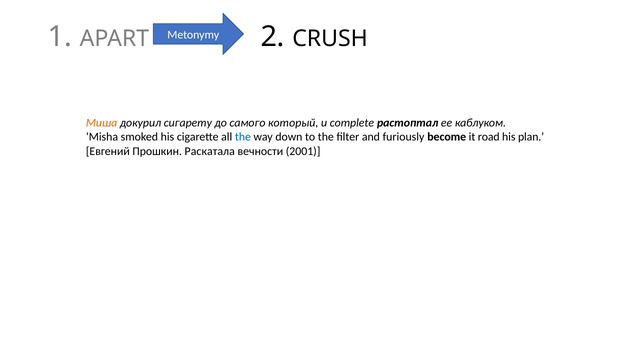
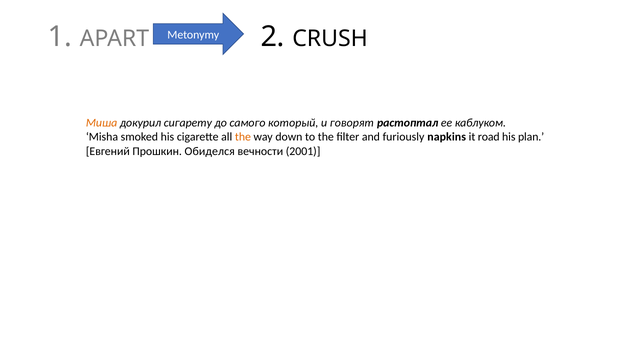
complete: complete -> говорят (352, 123)
the colour: blue -> orange (243, 137)
become: become -> napkins (447, 137)
Раскатала: Раскатала -> Обиделся (210, 151)
